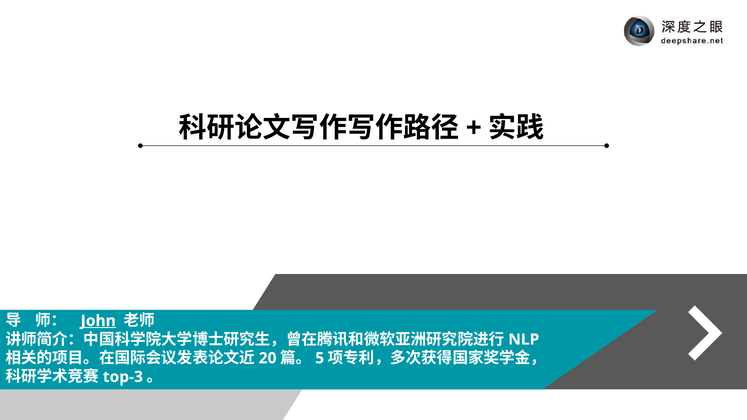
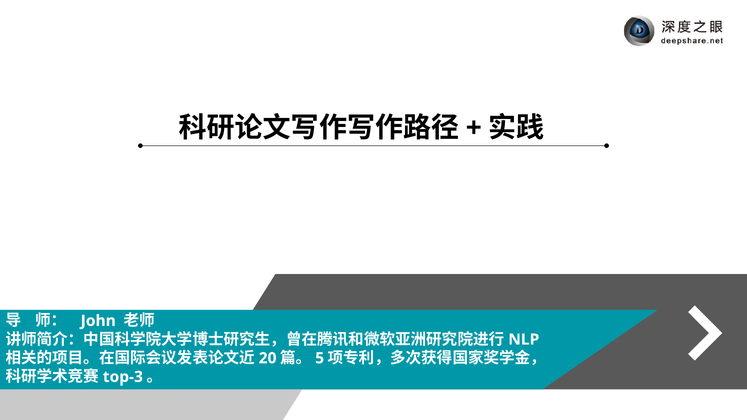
John underline: present -> none (98, 321)
